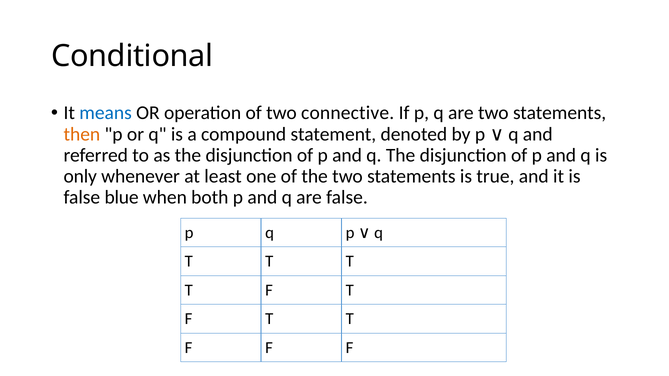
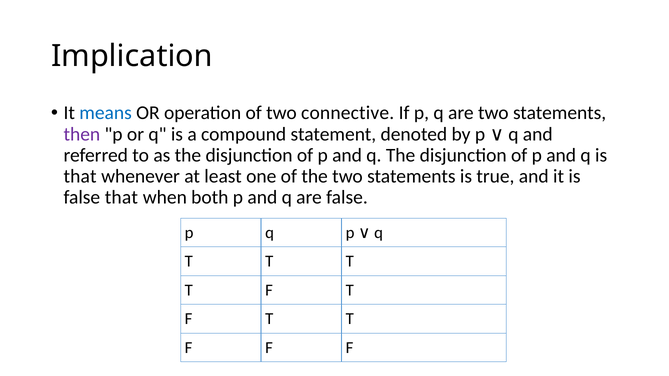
Conditional: Conditional -> Implication (132, 56)
then colour: orange -> purple (82, 134)
only: only -> that (80, 176)
false blue: blue -> that (121, 197)
